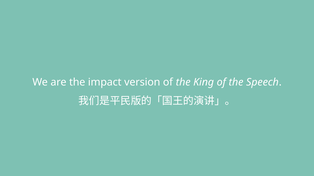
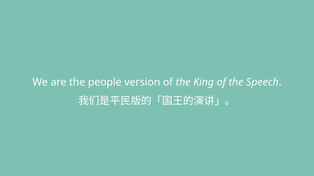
impact: impact -> people (105, 83)
